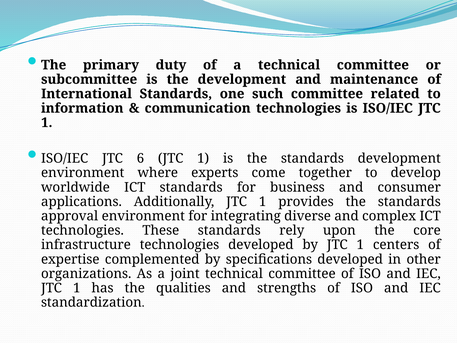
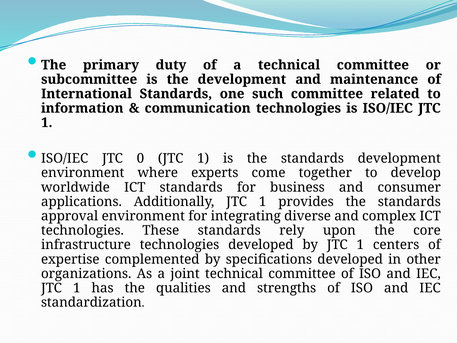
6: 6 -> 0 (140, 158)
